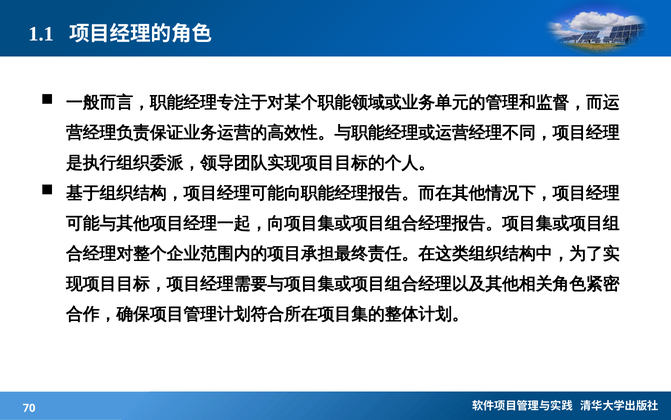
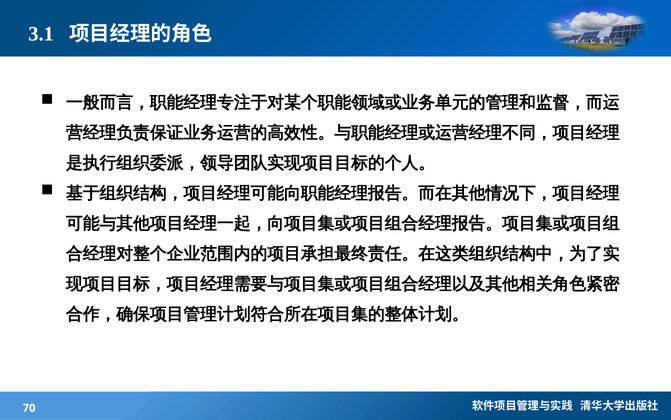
1.1: 1.1 -> 3.1 (41, 34)
